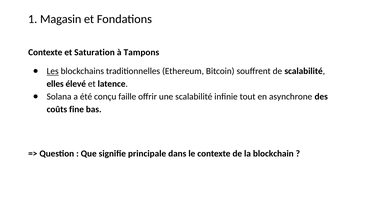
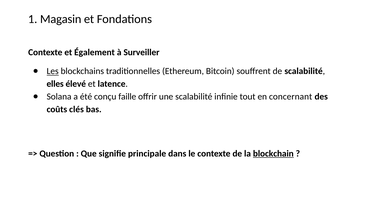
Saturation: Saturation -> Également (95, 52)
Tampons: Tampons -> Surveiller (141, 52)
asynchrone: asynchrone -> concernant (291, 97)
fine: fine -> clés (76, 109)
blockchain underline: none -> present (273, 153)
